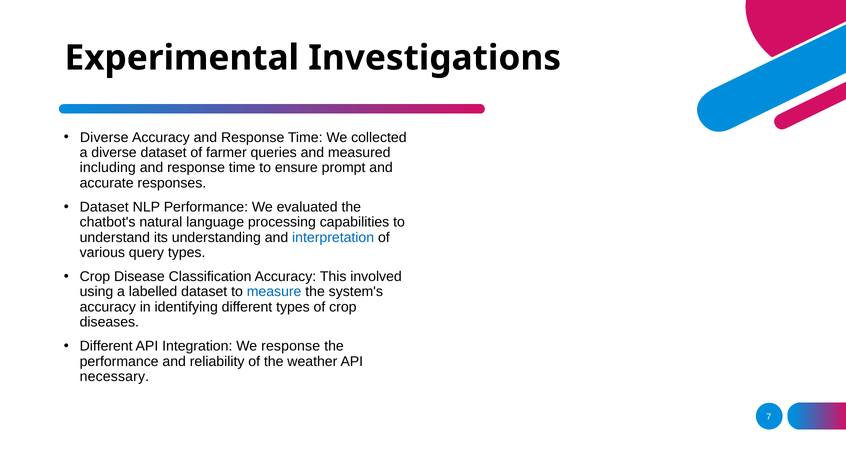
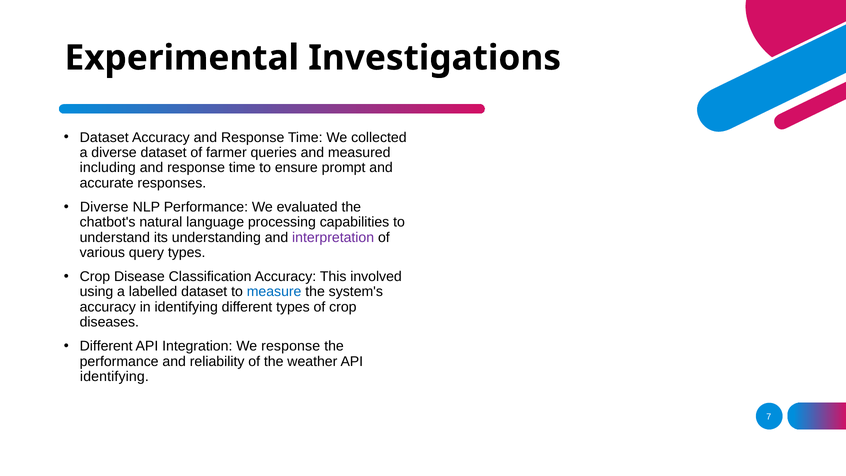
Diverse: Diverse -> Dataset (104, 137)
Dataset: Dataset -> Diverse (104, 207)
interpretation colour: blue -> purple (333, 237)
necessary: necessary -> identifying (114, 376)
